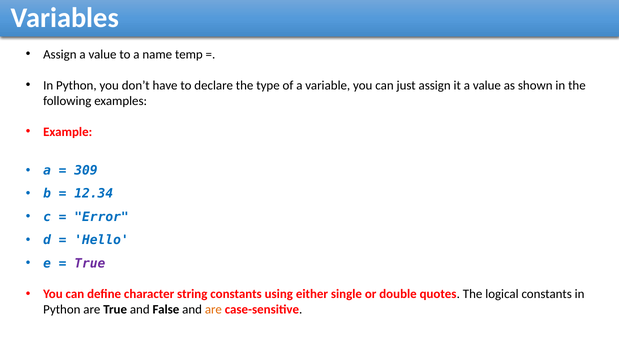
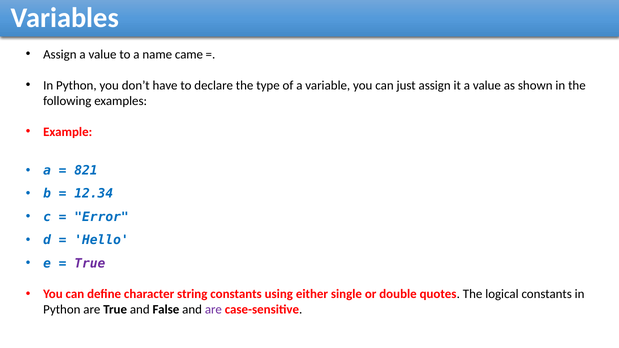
temp: temp -> came (189, 54)
309: 309 -> 821 (86, 171)
are colour: orange -> purple (213, 310)
